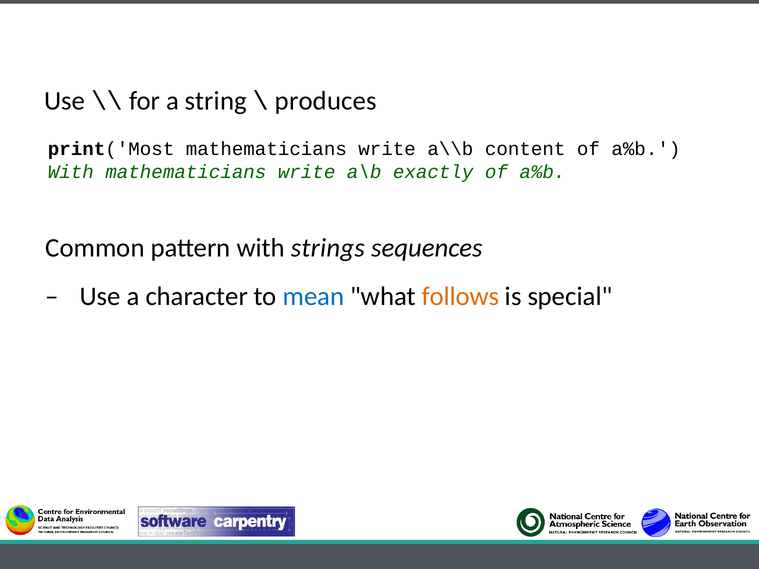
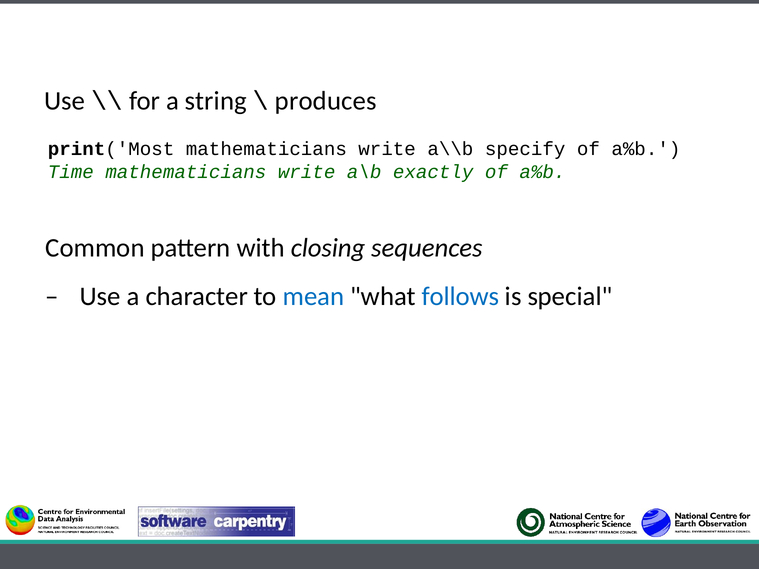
content: content -> specify (525, 149)
With: With -> Time (71, 172)
strings: strings -> closing (328, 248)
follows colour: orange -> blue (460, 296)
